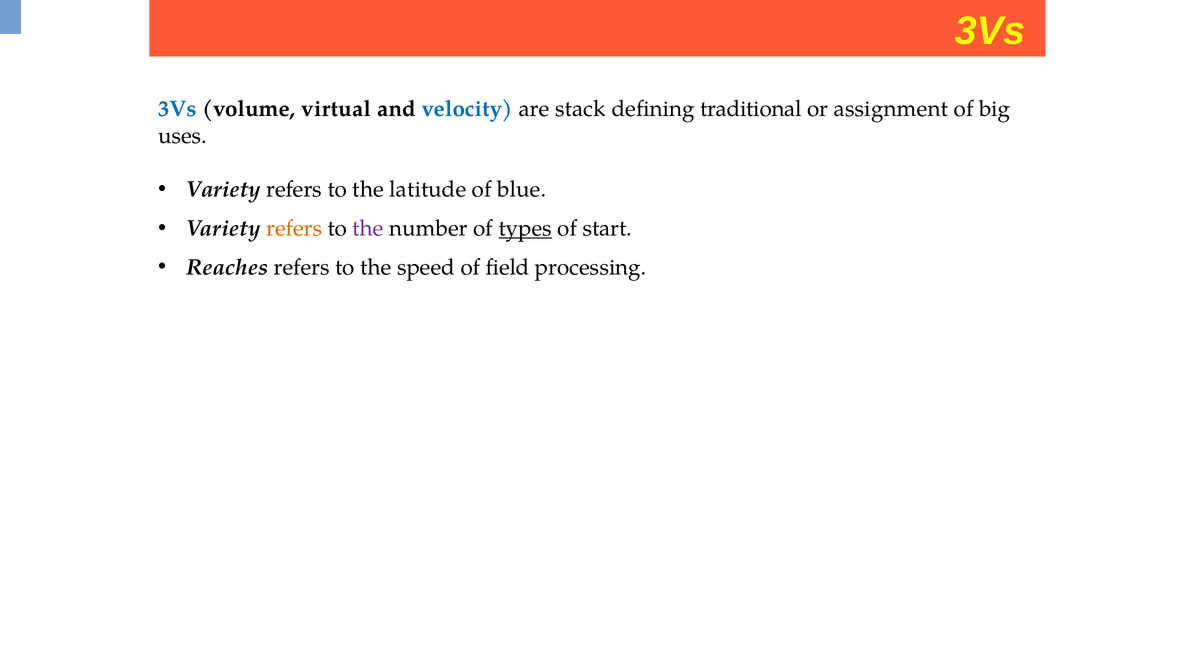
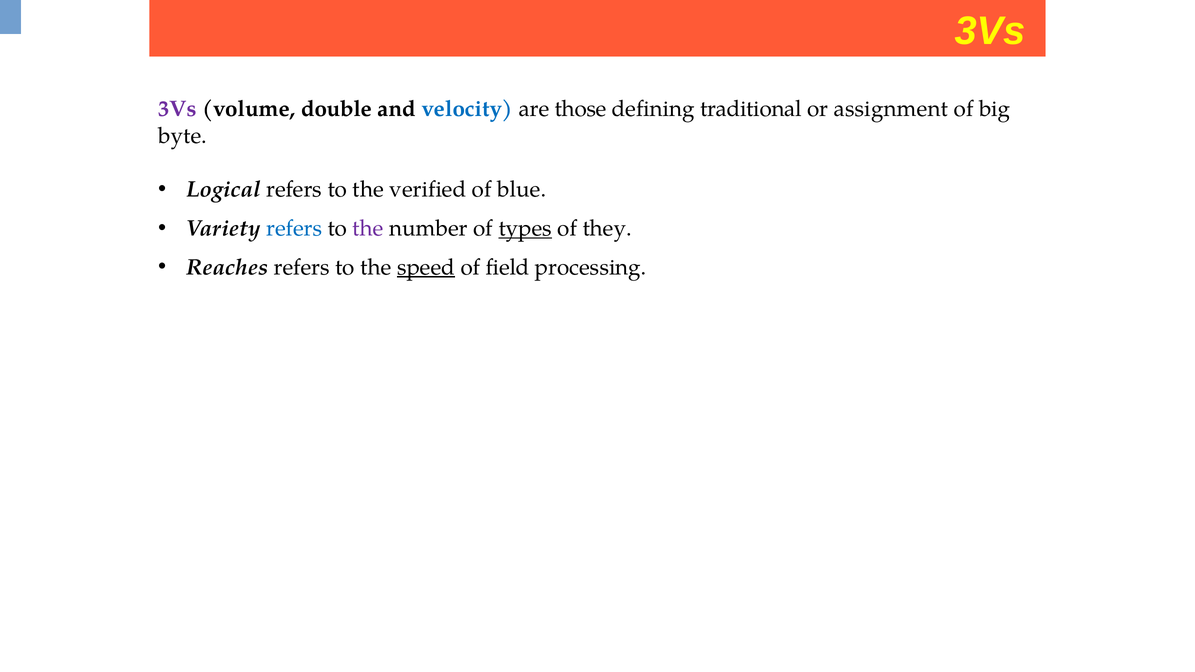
3Vs colour: blue -> purple (177, 109)
virtual: virtual -> double (337, 109)
stack: stack -> those (581, 109)
uses: uses -> byte (183, 136)
Variety: Variety -> Logical (223, 190)
latitude: latitude -> verified (428, 190)
refers colour: orange -> blue (294, 228)
start: start -> they (607, 228)
speed underline: none -> present (426, 267)
